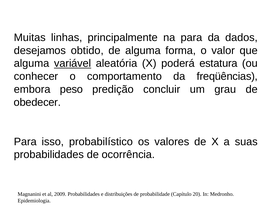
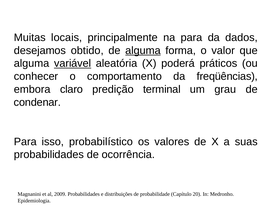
linhas: linhas -> locais (67, 37)
alguma underline: none -> present (143, 50)
estatura: estatura -> práticos (218, 63)
peso: peso -> claro (71, 89)
concluir: concluir -> terminal (162, 89)
obedecer: obedecer -> condenar (37, 102)
